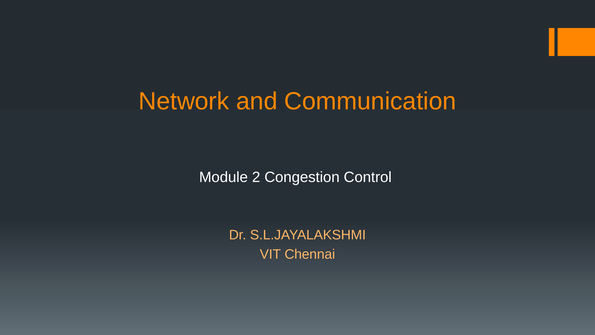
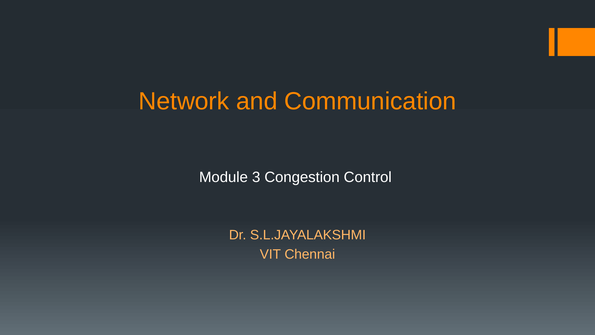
2: 2 -> 3 (256, 177)
